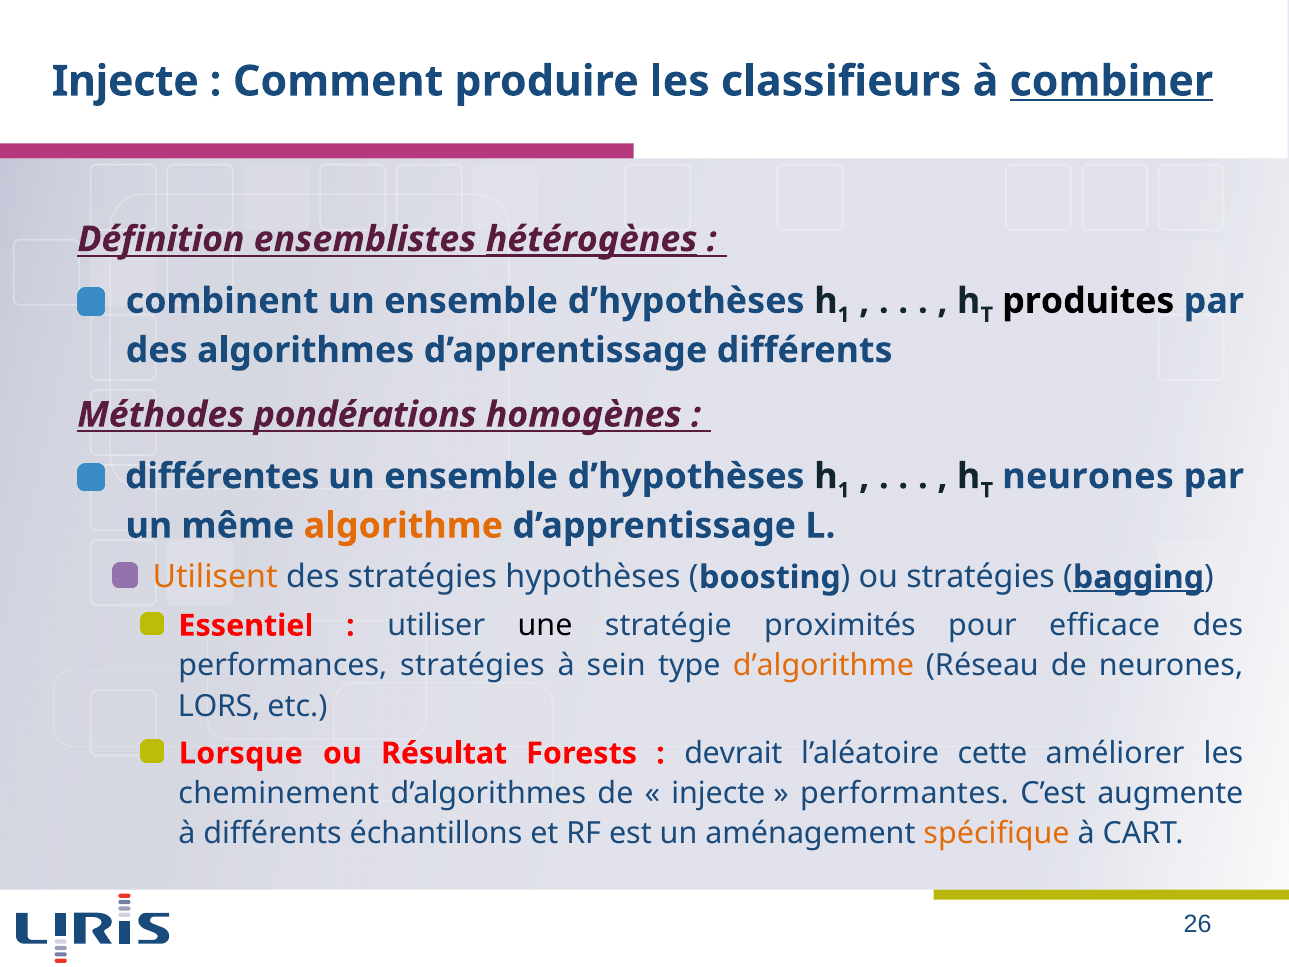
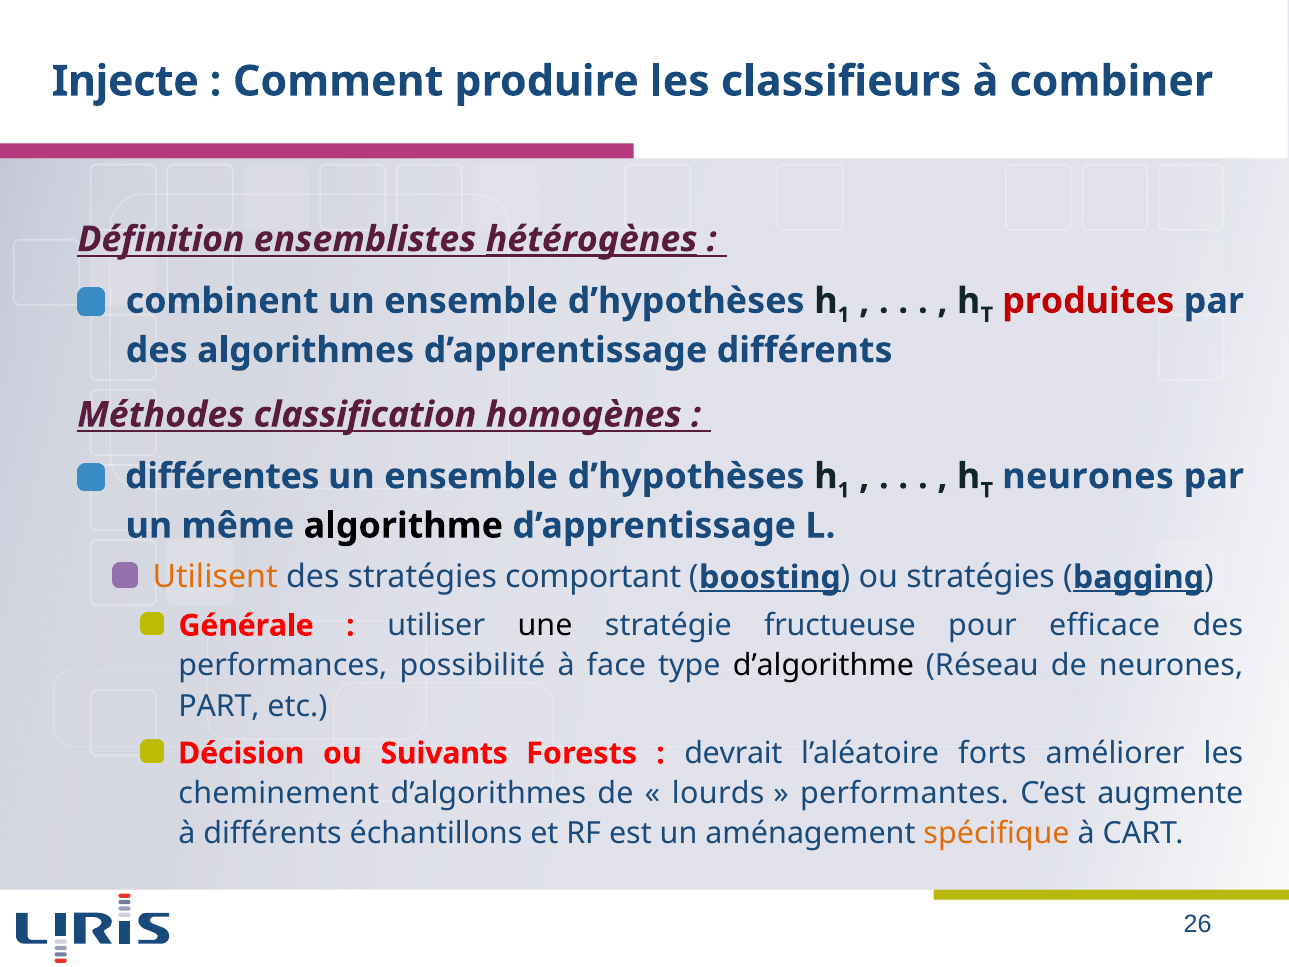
combiner underline: present -> none (1111, 81)
produites colour: black -> red (1088, 301)
pondérations: pondérations -> classification (365, 415)
algorithme colour: orange -> black (403, 526)
hypothèses: hypothèses -> comportant (593, 577)
boosting underline: none -> present (770, 577)
Essentiel: Essentiel -> Générale (246, 625)
proximités: proximités -> fructueuse (840, 625)
performances stratégies: stratégies -> possibilité (472, 666)
sein: sein -> face (616, 666)
d’algorithme colour: orange -> black (823, 666)
LORS: LORS -> PART (219, 706)
Lorsque: Lorsque -> Décision (241, 753)
Résultat: Résultat -> Suivants (444, 753)
cette: cette -> forts (992, 753)
injecte: injecte -> lourds (718, 793)
